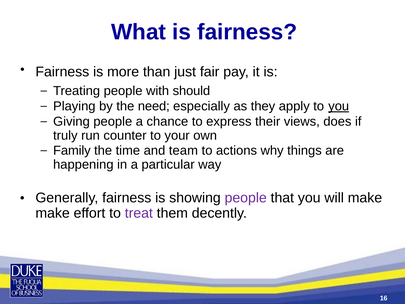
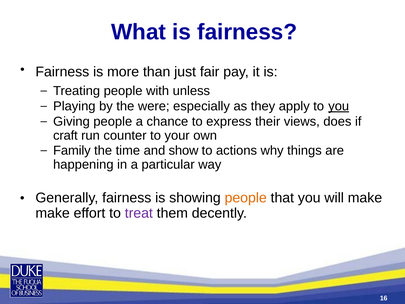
should: should -> unless (191, 91)
need: need -> were (154, 106)
truly: truly -> craft (65, 135)
team: team -> show (184, 151)
people colour: purple -> orange (246, 198)
